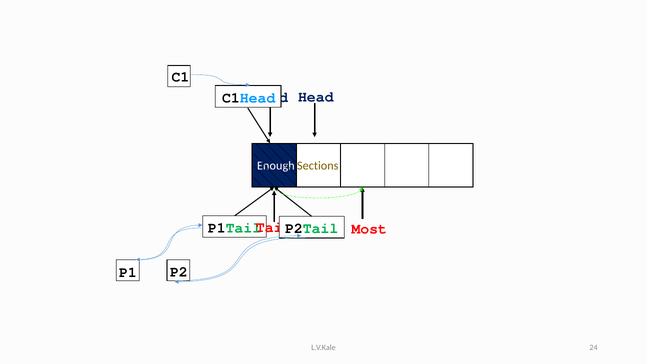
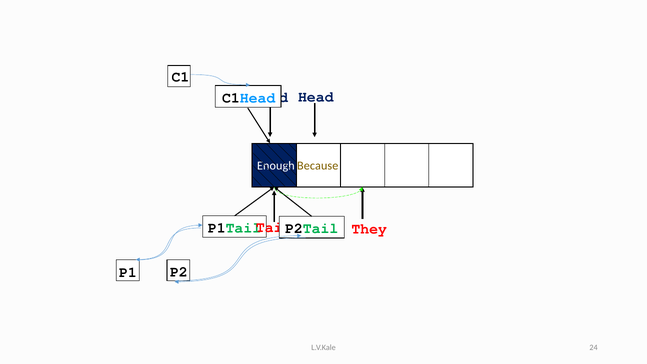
Sections: Sections -> Because (318, 166)
Most: Most -> They (369, 229)
